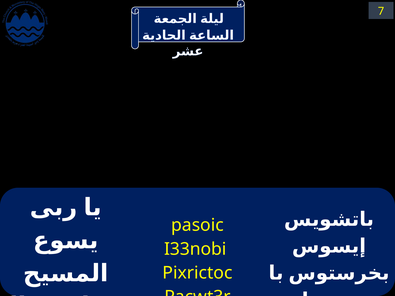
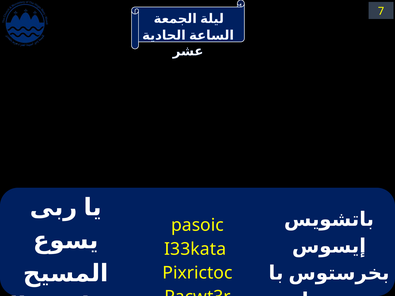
I33nobi: I33nobi -> I33kata (195, 249)
